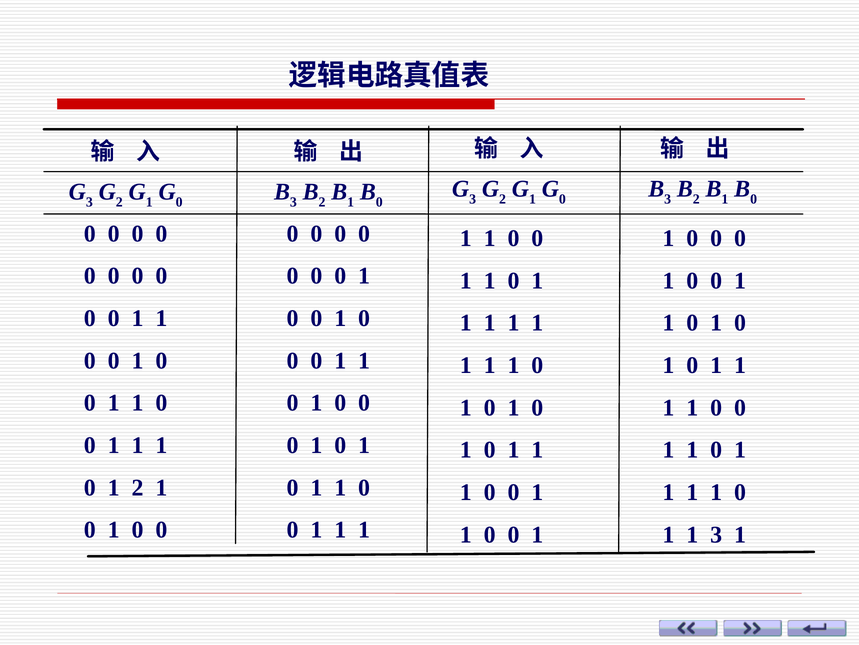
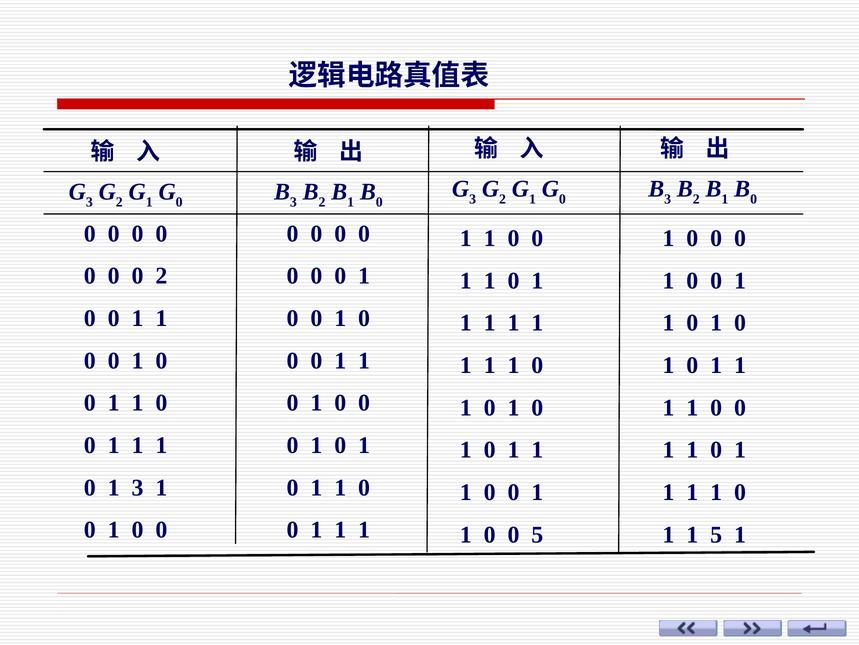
0: 0 -> 2 (161, 276)
1 2: 2 -> 3 (138, 487)
1: 1 -> 5 (537, 534)
1 3: 3 -> 5 (716, 534)
